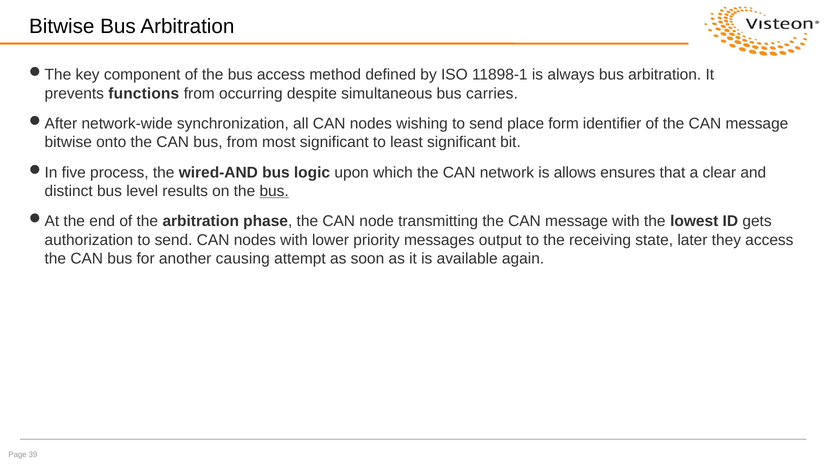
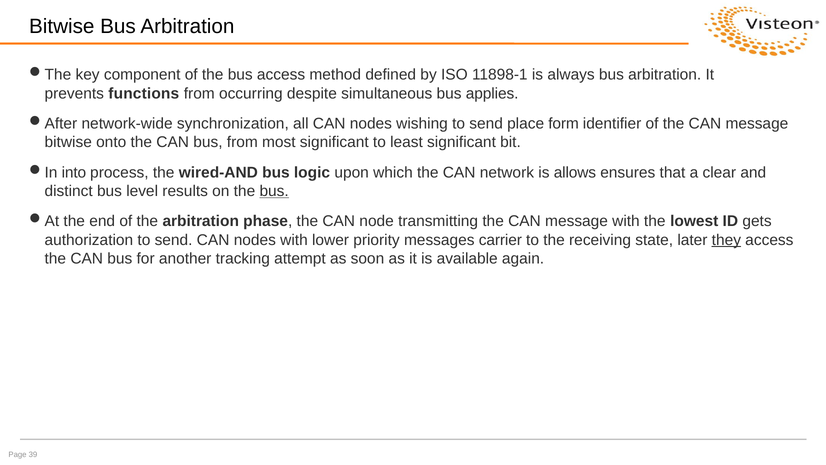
carries: carries -> applies (492, 93)
five: five -> into (74, 172)
output: output -> carrier (500, 240)
they underline: none -> present (726, 240)
causing: causing -> tracking (243, 258)
